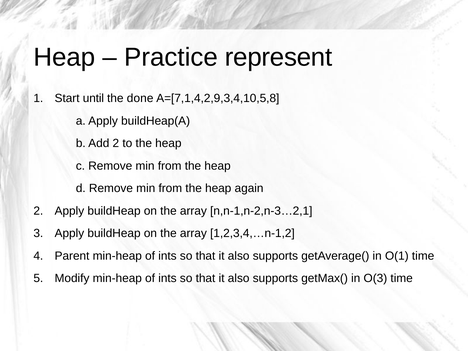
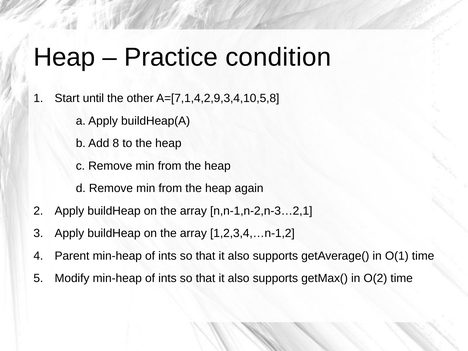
represent: represent -> condition (278, 57)
done: done -> other (140, 98)
Add 2: 2 -> 8 (116, 143)
O(3: O(3 -> O(2 (375, 278)
